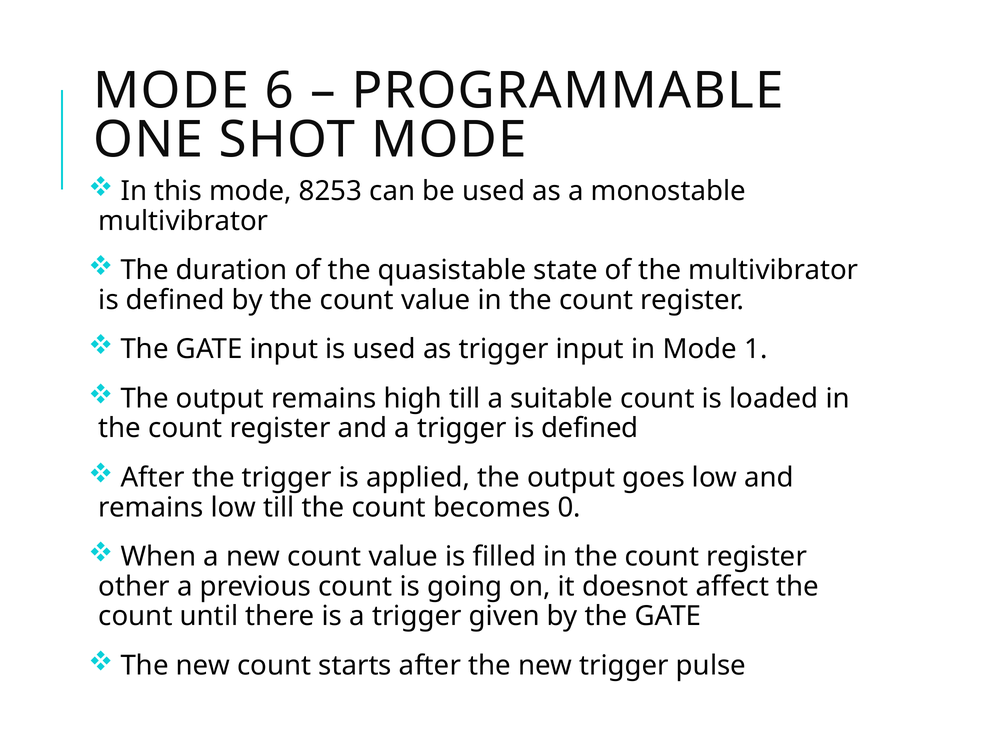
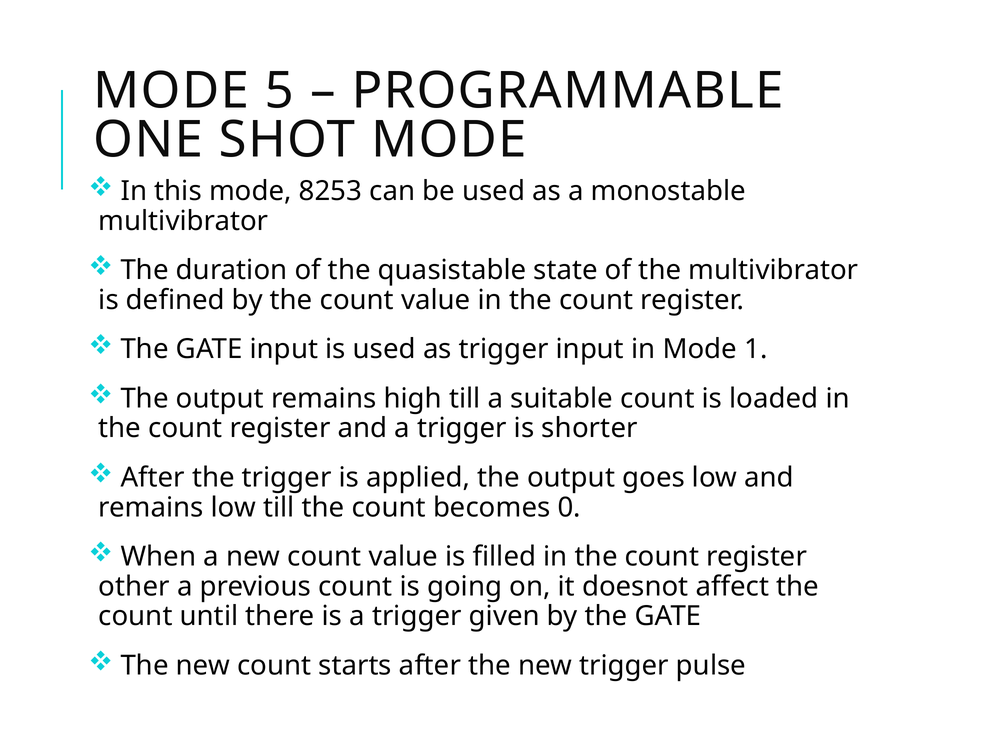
6: 6 -> 5 (280, 91)
trigger is defined: defined -> shorter (590, 428)
